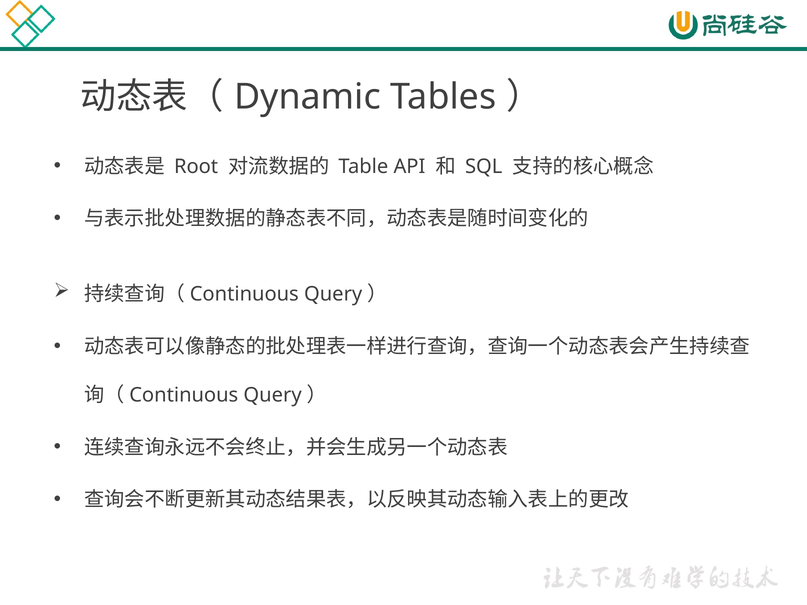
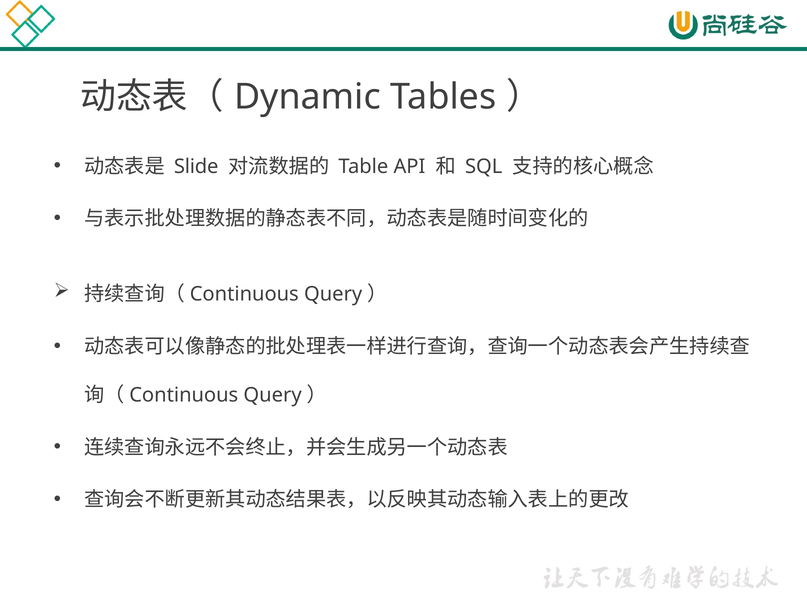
Root: Root -> Slide (196, 166)
